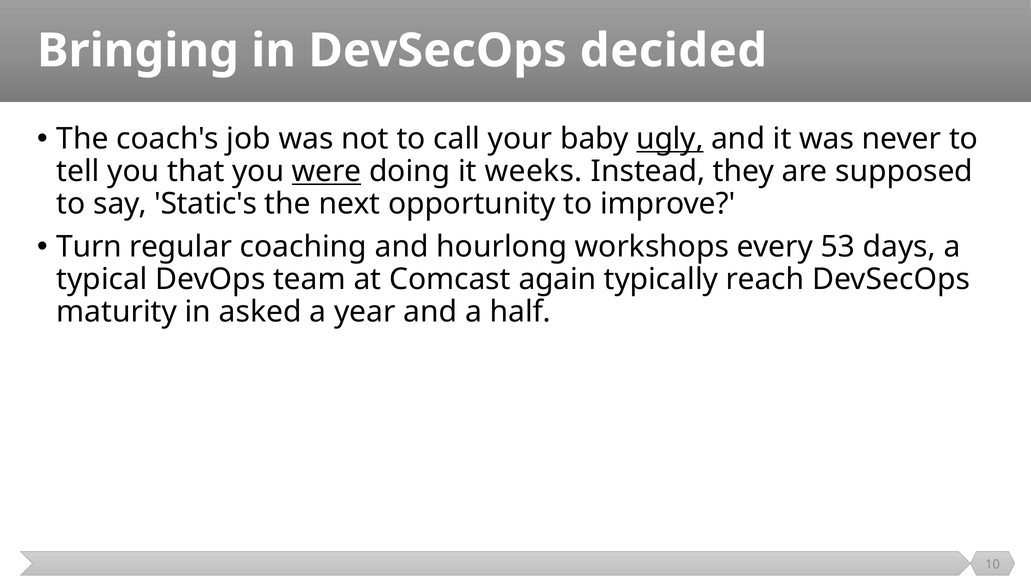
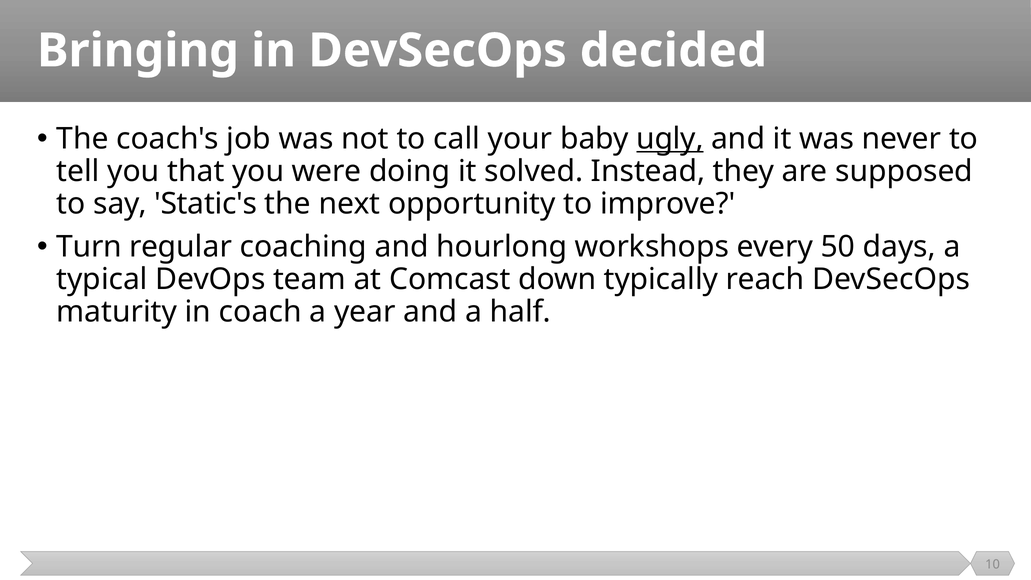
were underline: present -> none (327, 171)
weeks: weeks -> solved (534, 171)
53: 53 -> 50 (838, 247)
again: again -> down (557, 279)
asked: asked -> coach (260, 312)
